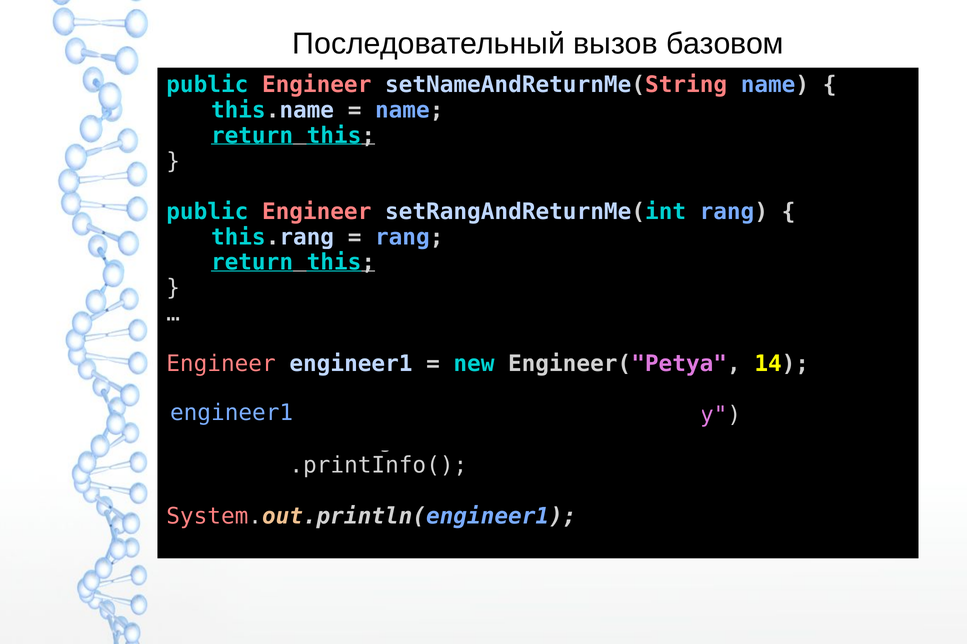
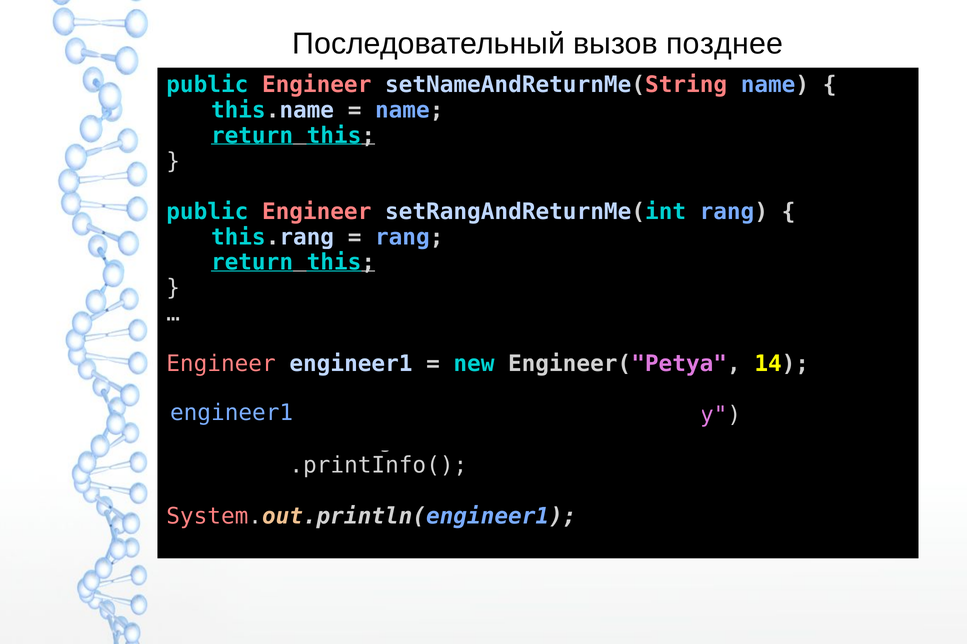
базовом: базовом -> позднее (725, 44)
